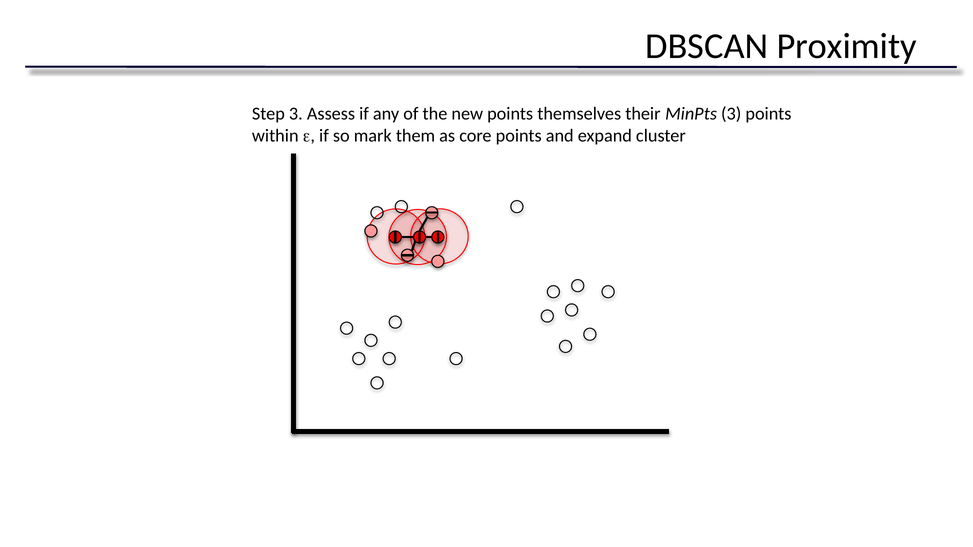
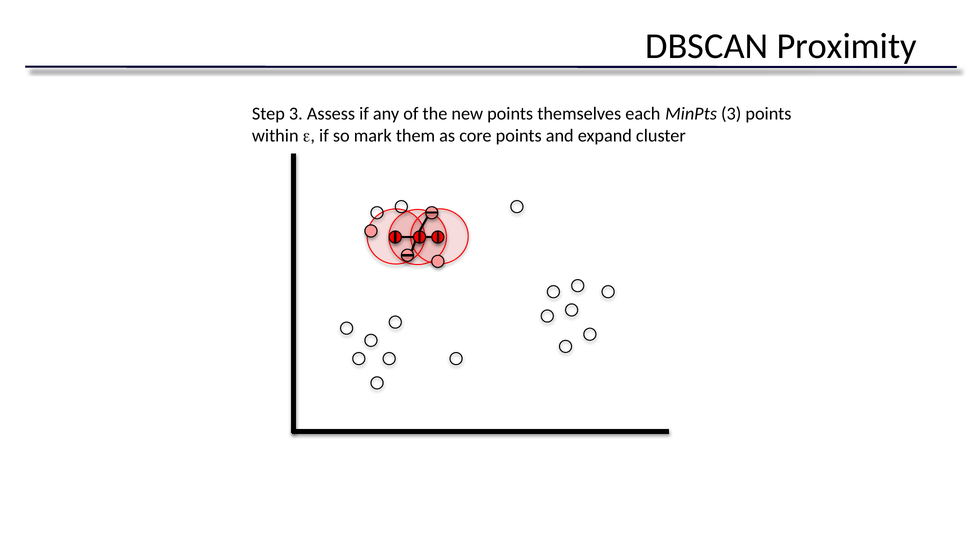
their: their -> each (643, 114)
